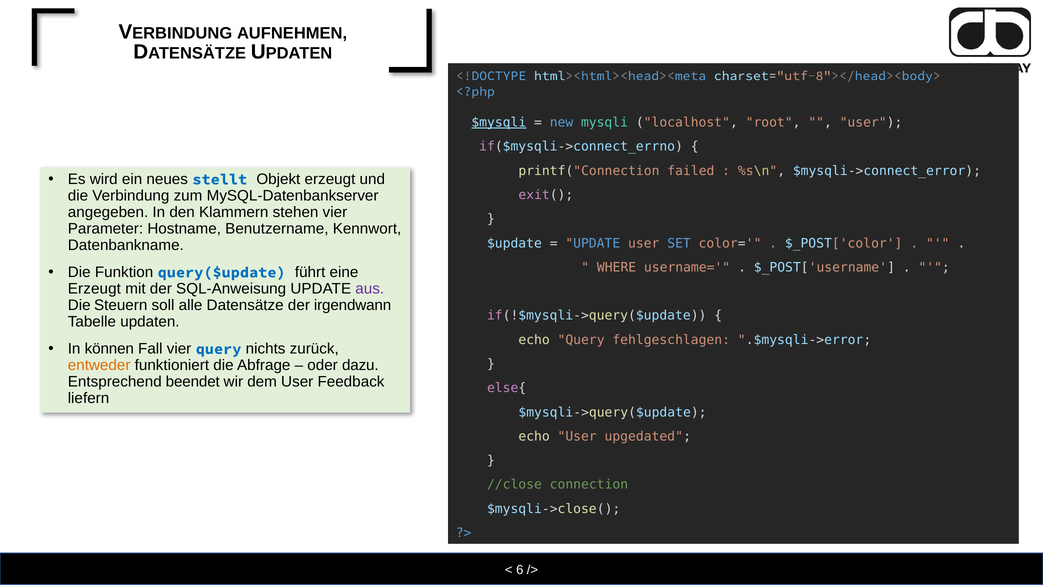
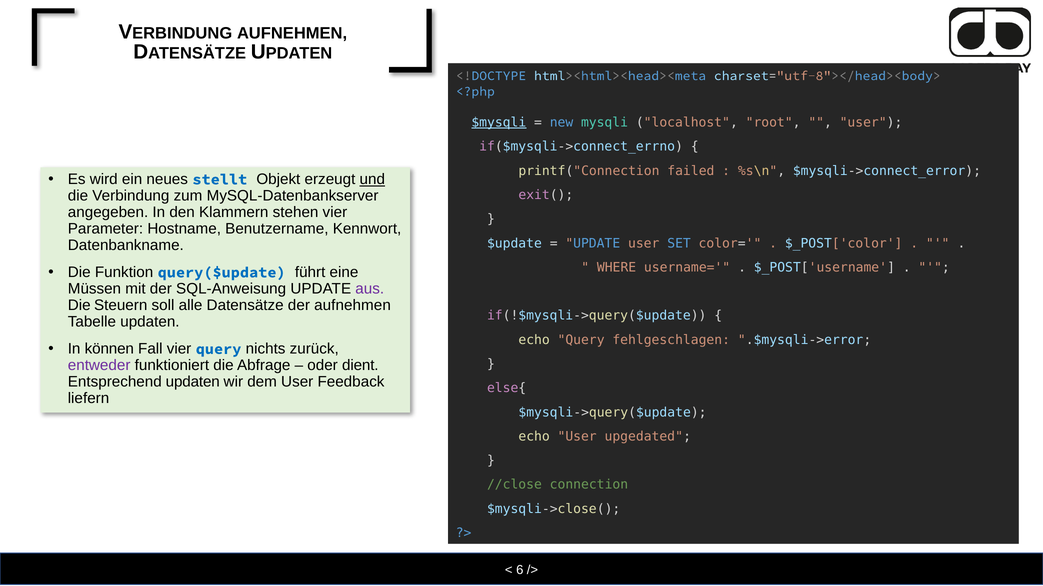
und underline: none -> present (372, 180)
Erzeugt: Erzeugt -> Müssen (94, 289)
der irgendwann: irgendwann -> aufnehmen (352, 306)
entweder colour: orange -> purple (99, 366)
dazu: dazu -> dient (360, 366)
Entsprechend beendet: beendet -> updaten (193, 382)
